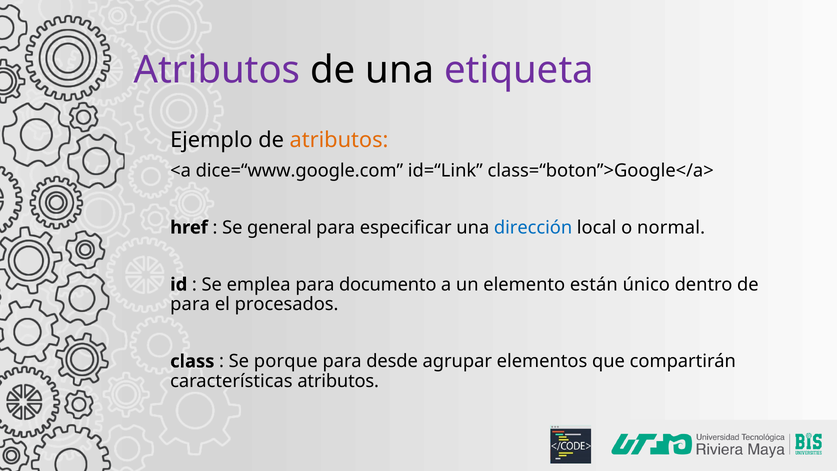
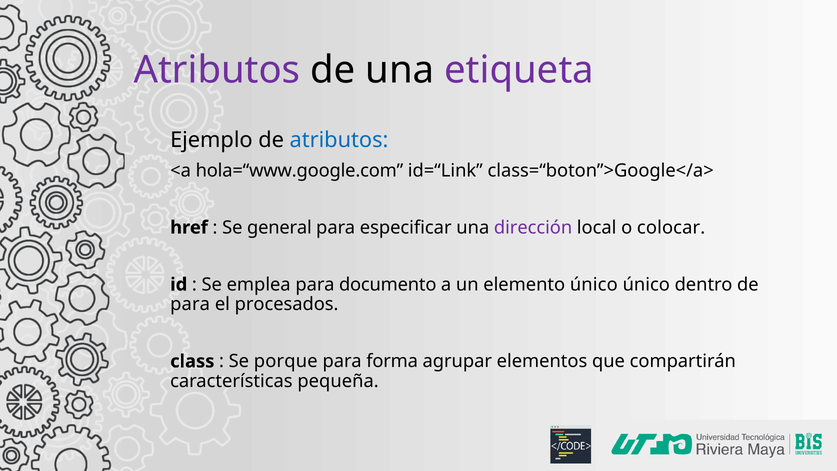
atributos colour: orange -> blue (339, 140)
dice=“www.google.com: dice=“www.google.com -> hola=“www.google.com (299, 170)
dirección colour: blue -> purple (533, 227)
normal: normal -> colocar (671, 227)
elemento están: están -> único (594, 284)
desde: desde -> forma (392, 361)
características atributos: atributos -> pequeña (338, 381)
